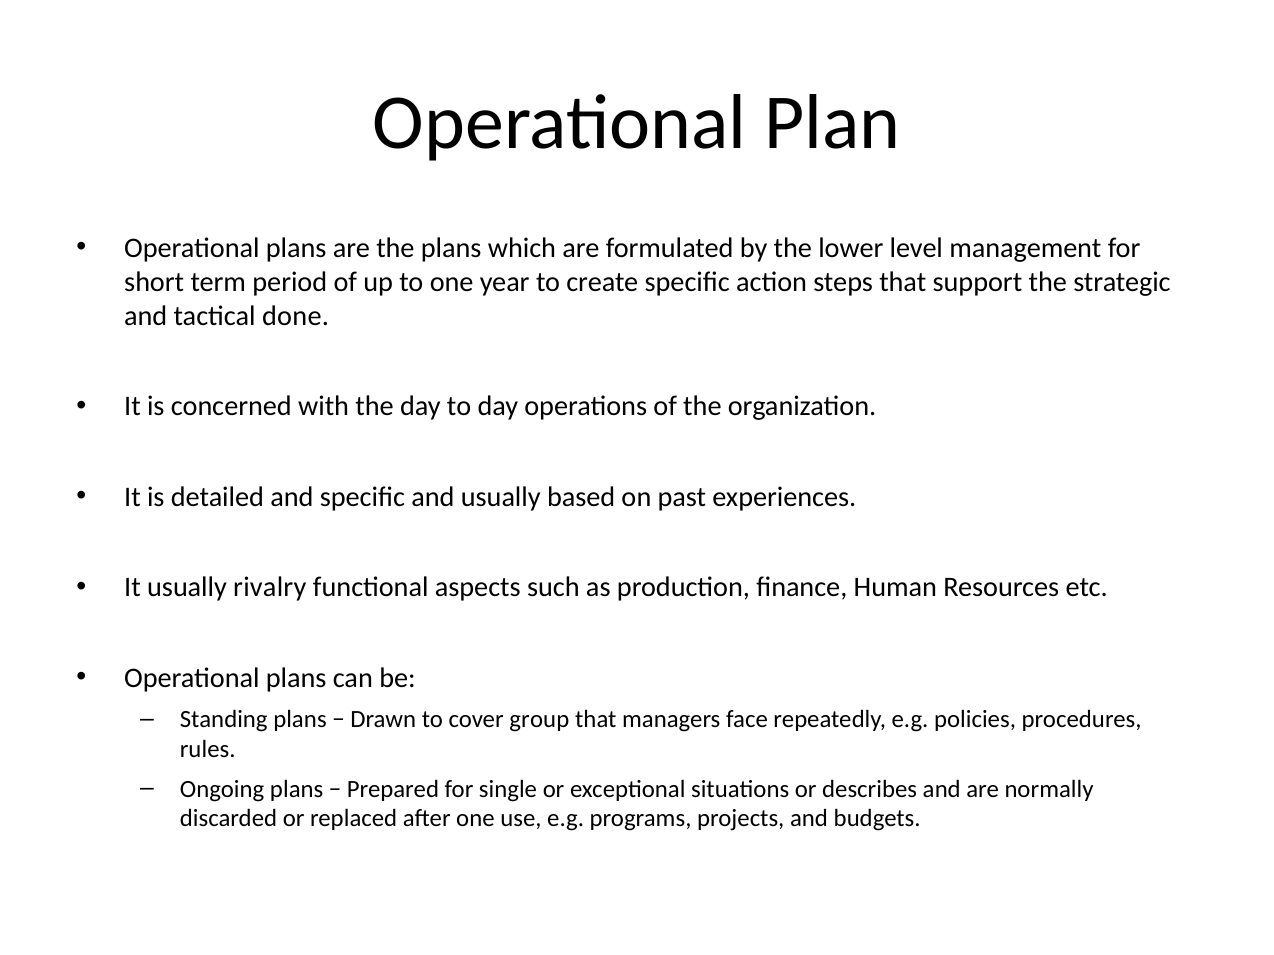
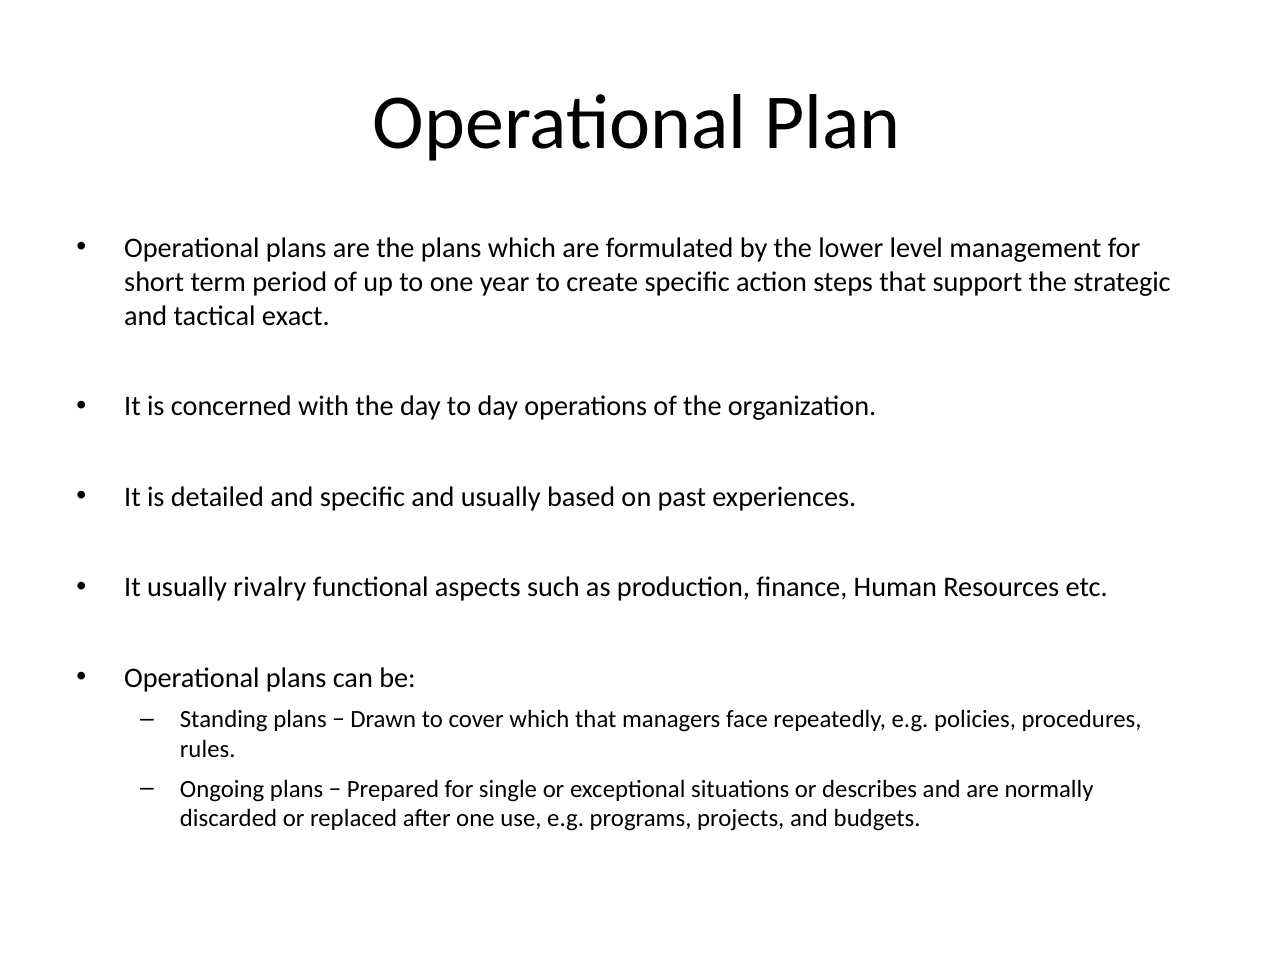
done: done -> exact (296, 316)
cover group: group -> which (539, 720)
